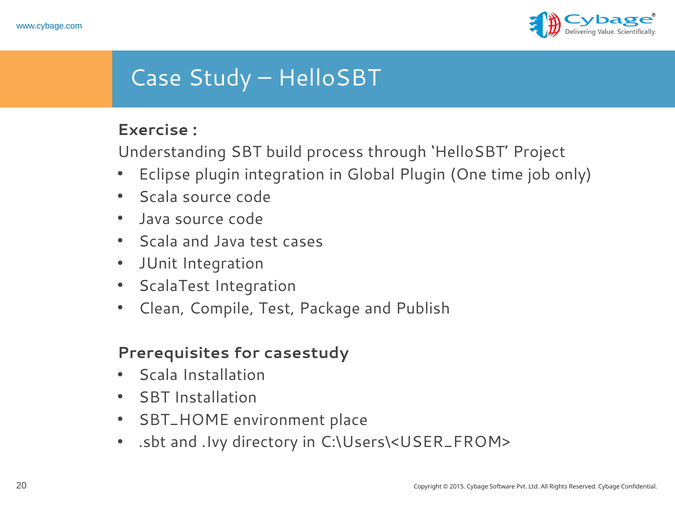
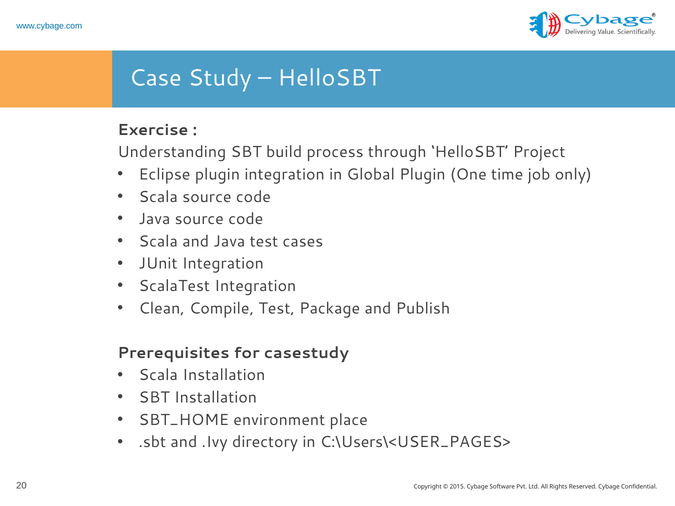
C:\Users\<USER_FROM>: C:\Users\<USER_FROM> -> C:\Users\<USER_PAGES> (415, 442)
